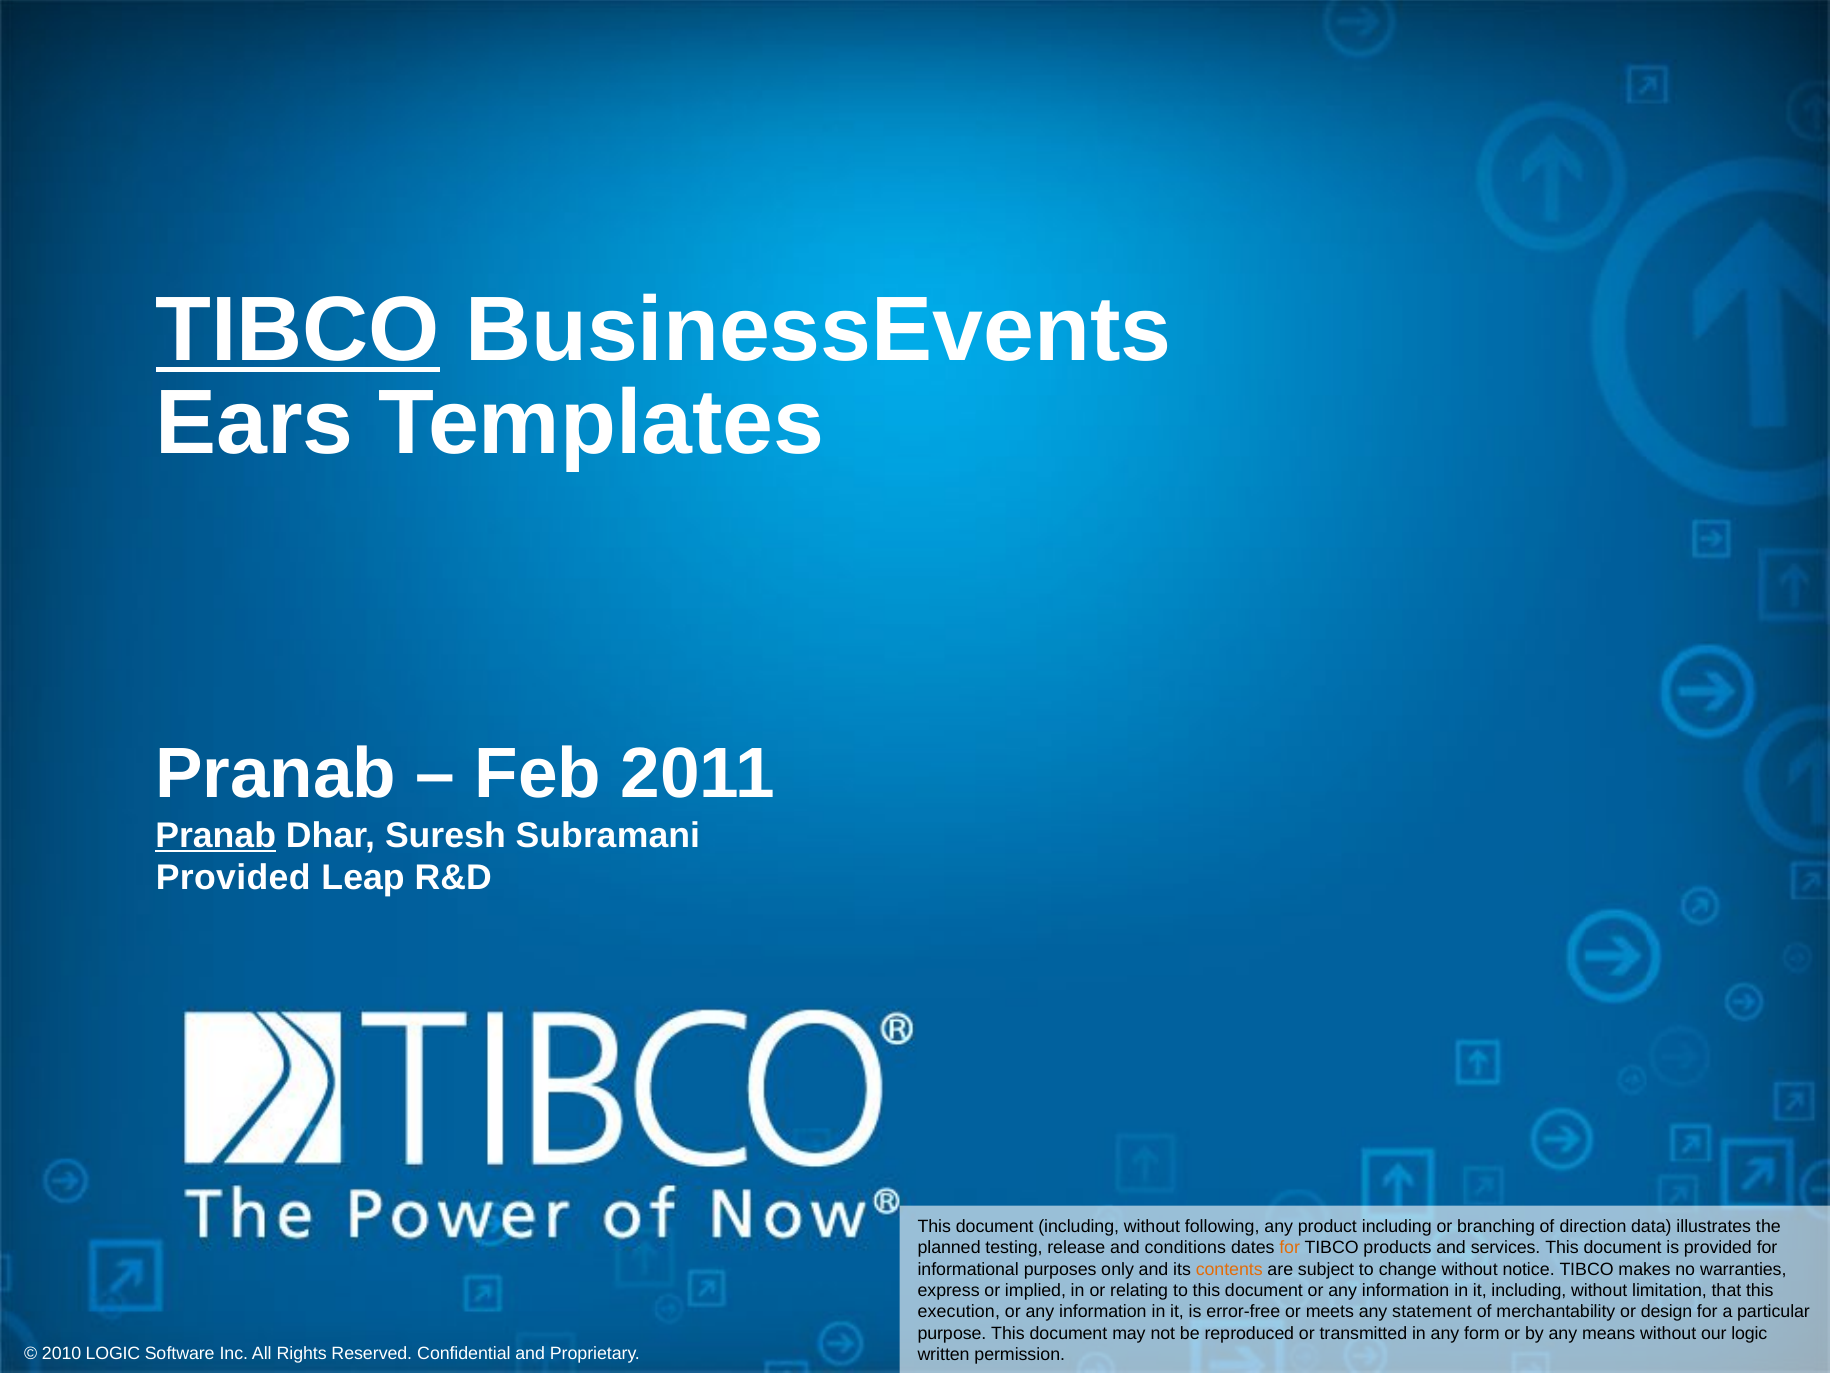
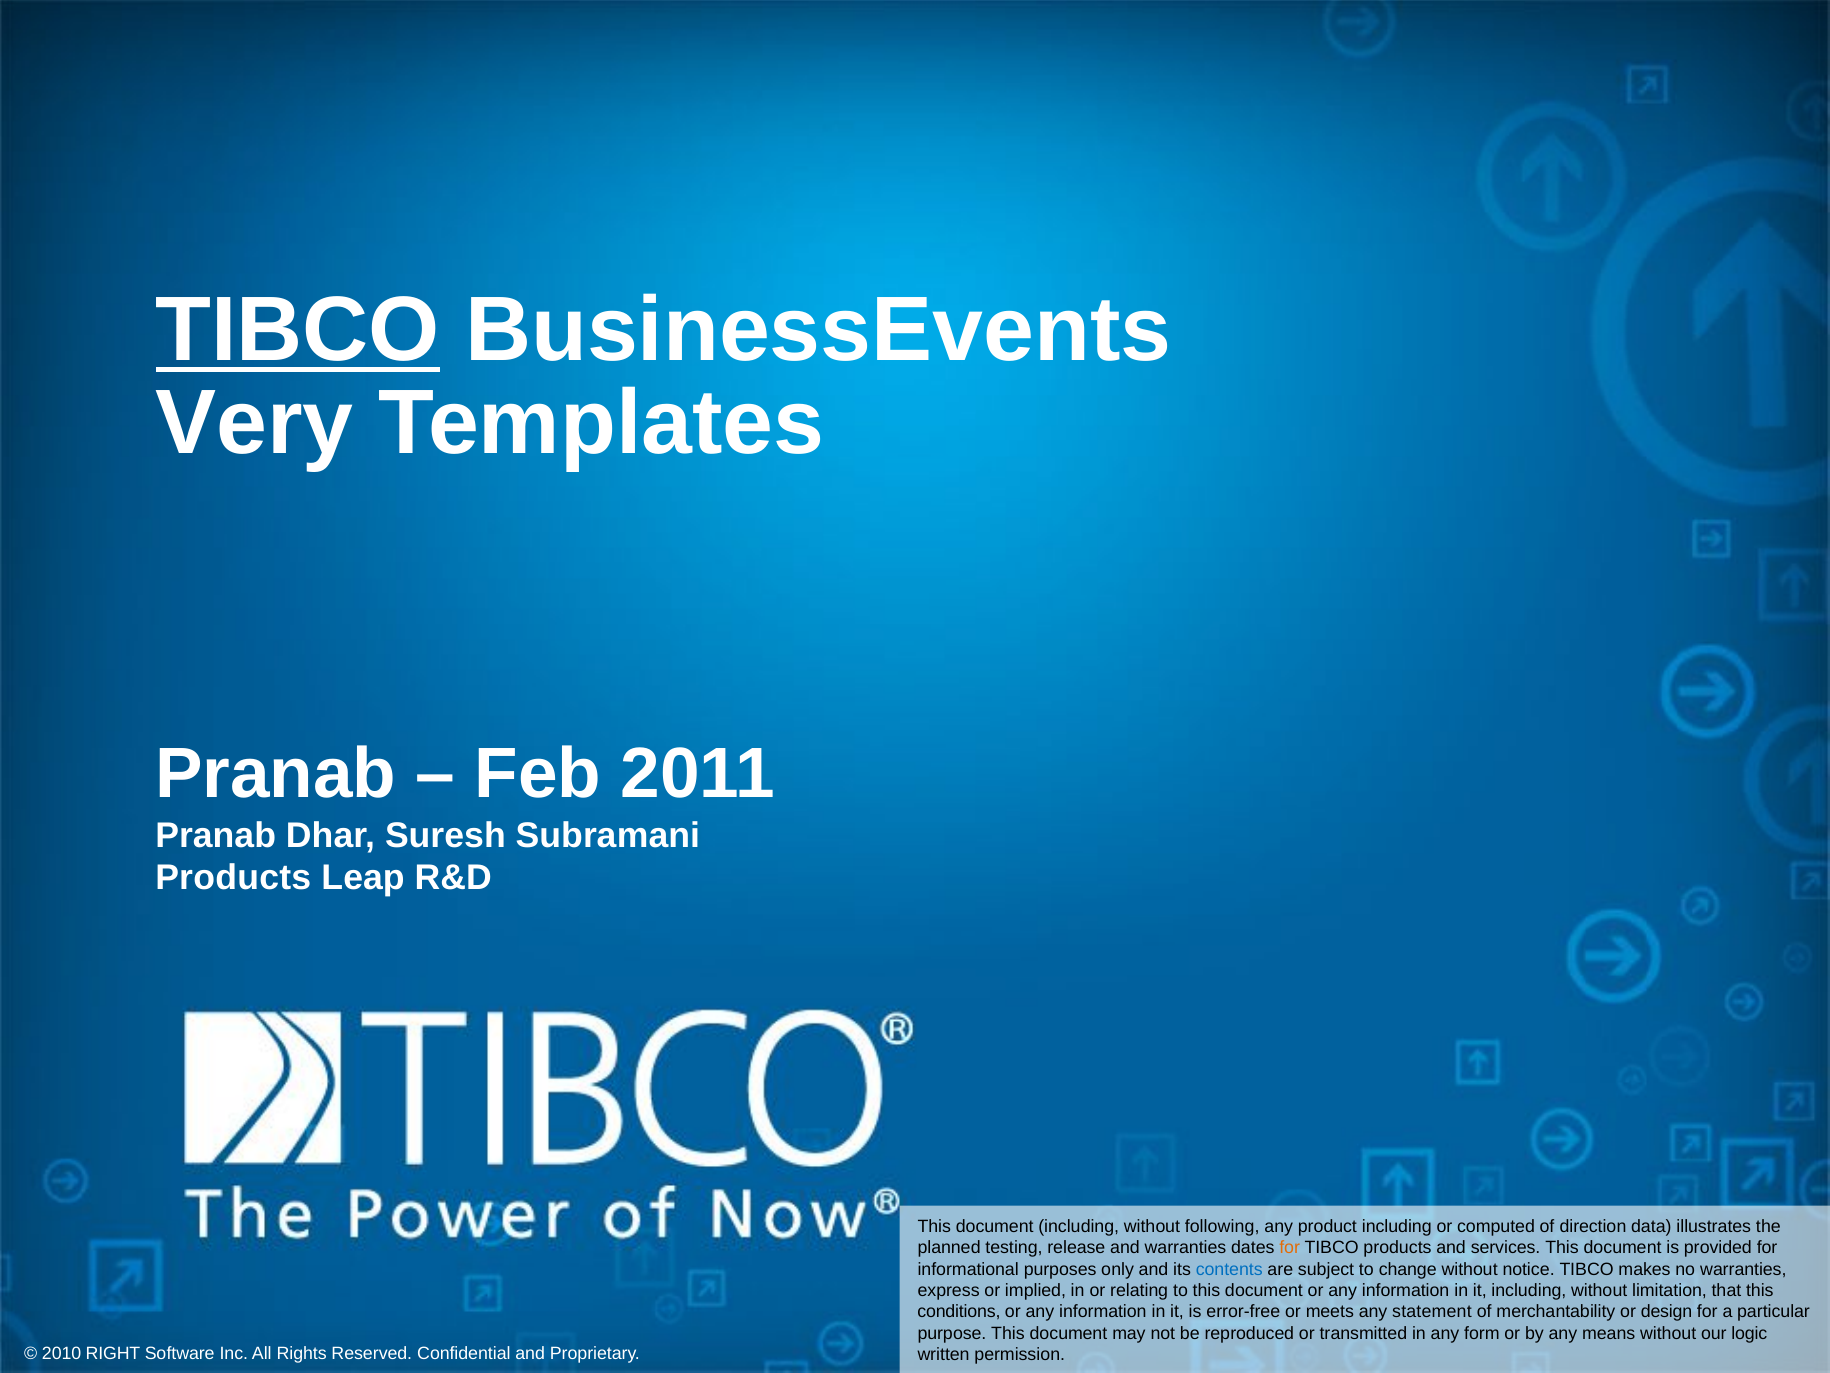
Ears: Ears -> Very (255, 423)
Pranab underline: present -> none (216, 835)
Provided: Provided -> Products (233, 878)
branching: branching -> computed (1496, 1226)
and conditions: conditions -> warranties (1185, 1247)
contents colour: orange -> blue (1229, 1269)
execution: execution -> conditions (959, 1311)
LOGIC: LOGIC -> RIGHT (113, 1353)
